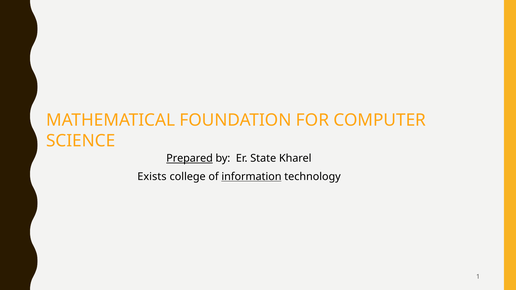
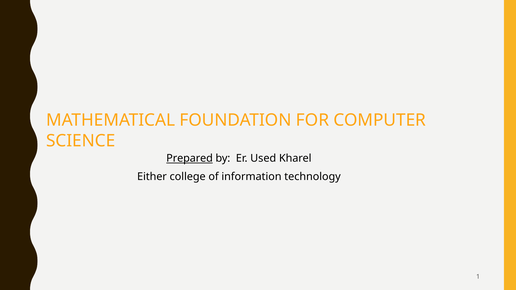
State: State -> Used (263, 158)
Exists: Exists -> Either (152, 177)
information underline: present -> none (251, 177)
